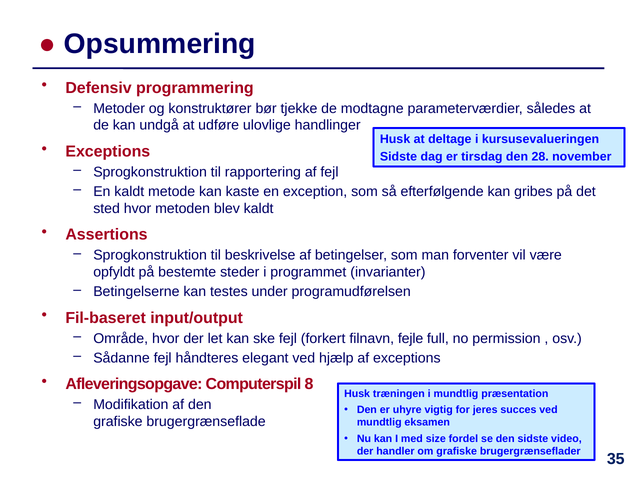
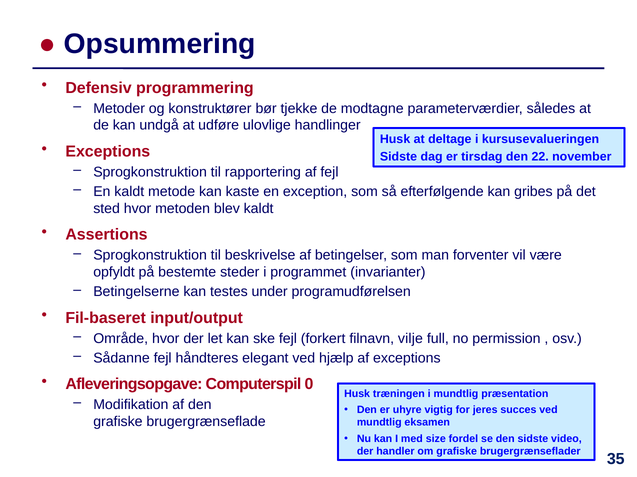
28: 28 -> 22 (540, 157)
fejle: fejle -> vilje (410, 339)
8: 8 -> 0 (309, 385)
